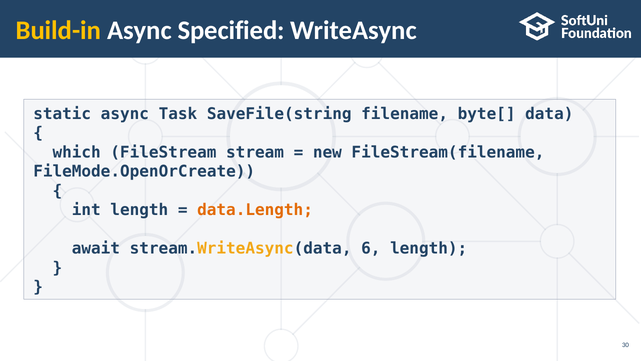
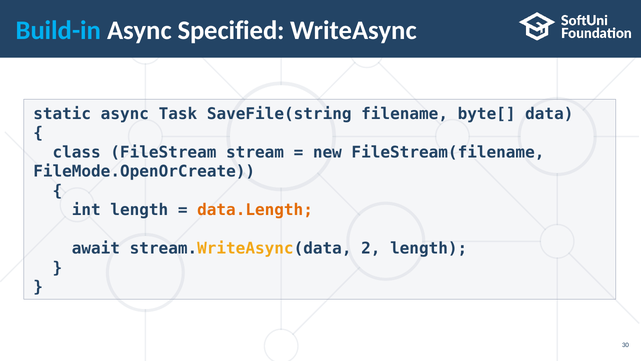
Build-in colour: yellow -> light blue (58, 30)
which: which -> class (77, 152)
6: 6 -> 2 (371, 248)
